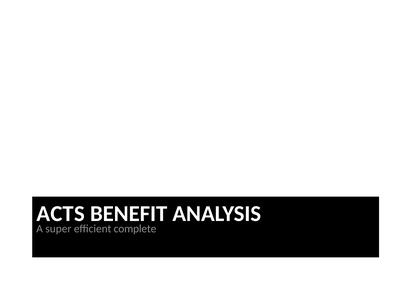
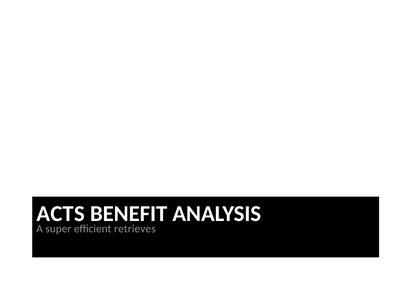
complete: complete -> retrieves (135, 229)
